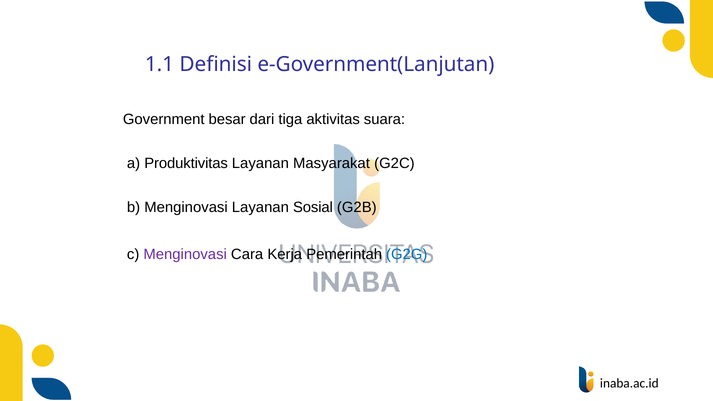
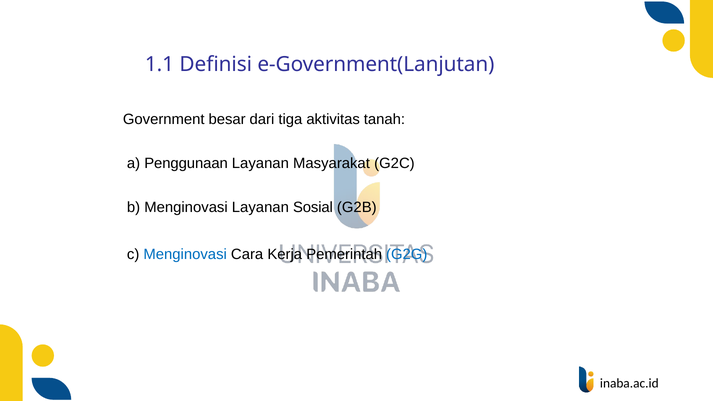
suara: suara -> tanah (384, 120)
Produktivitas: Produktivitas -> Penggunaan (186, 163)
Menginovasi colour: purple -> blue (185, 255)
